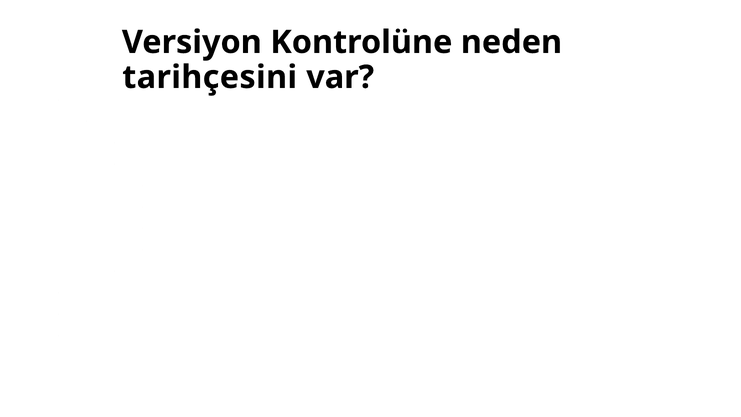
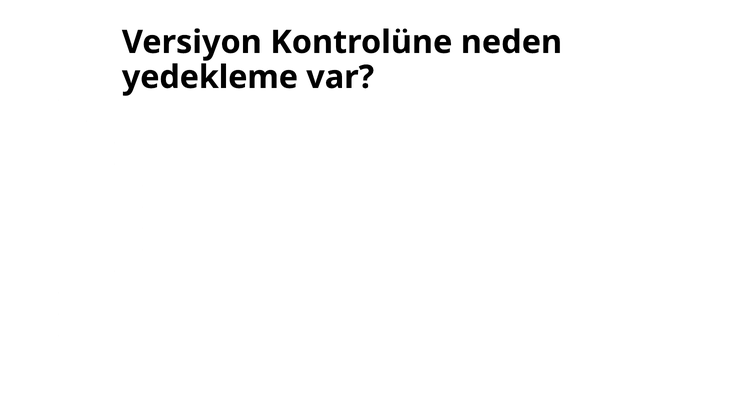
tarihçesini: tarihçesini -> yedekleme (210, 77)
